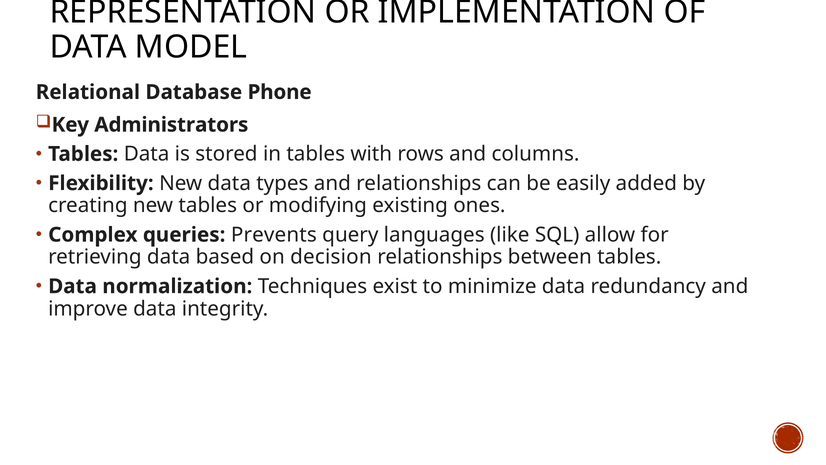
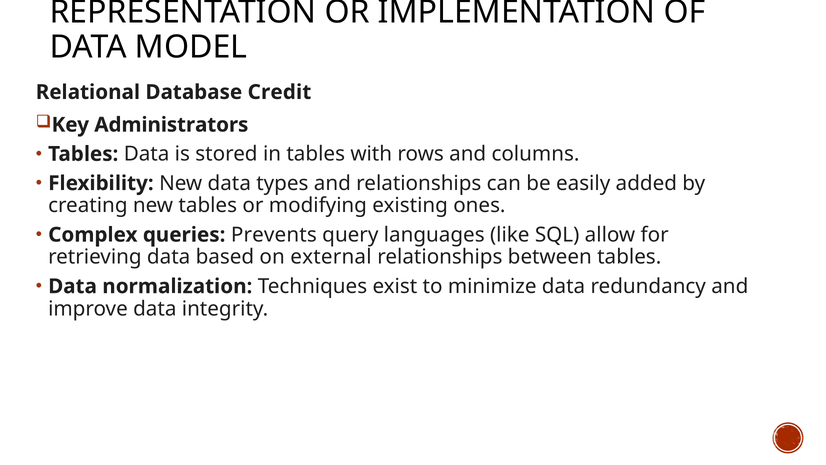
Phone: Phone -> Credit (279, 92)
decision: decision -> external (331, 257)
